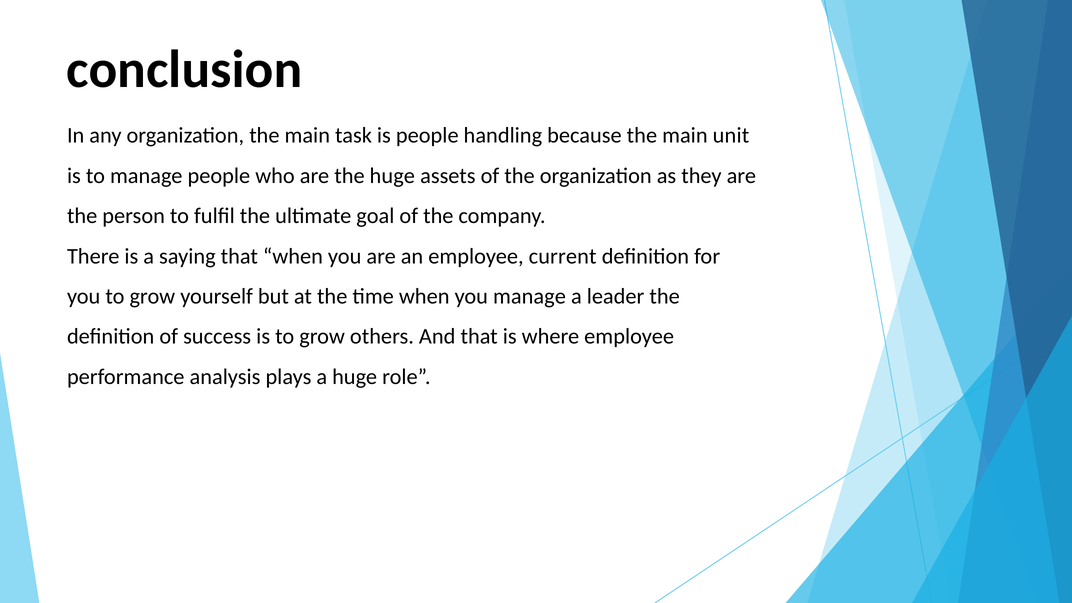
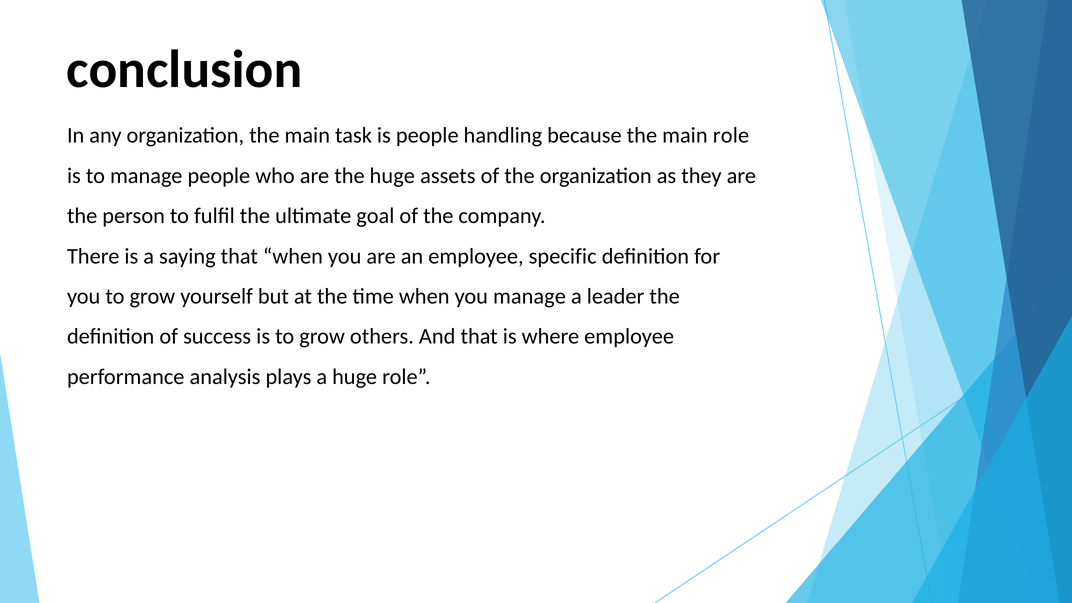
main unit: unit -> role (731, 136)
current: current -> specific (563, 256)
